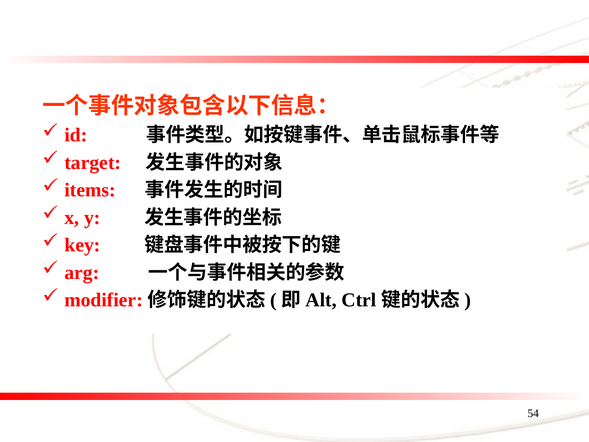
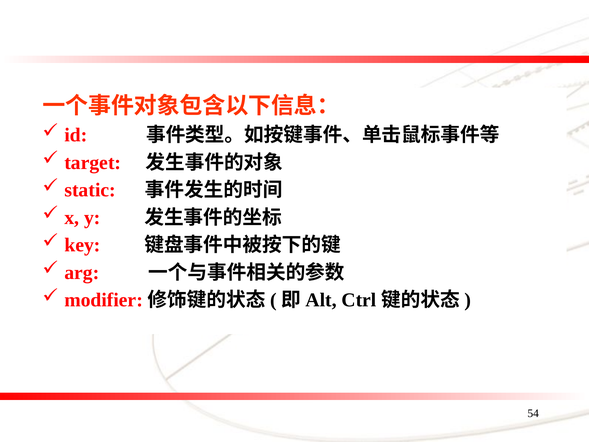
items: items -> static (90, 190)
